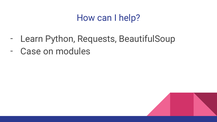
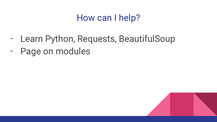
Case: Case -> Page (31, 52)
